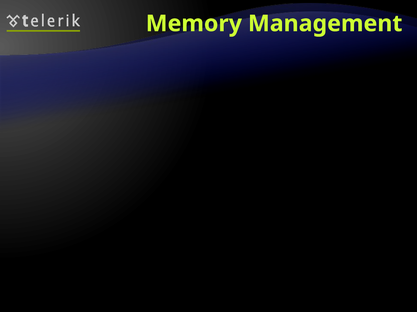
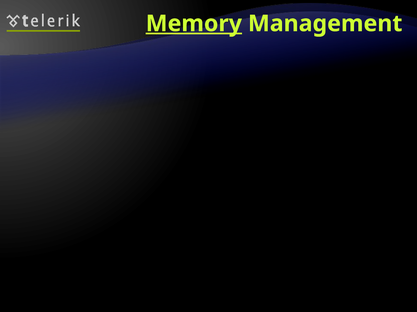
Memory underline: none -> present (194, 24)
